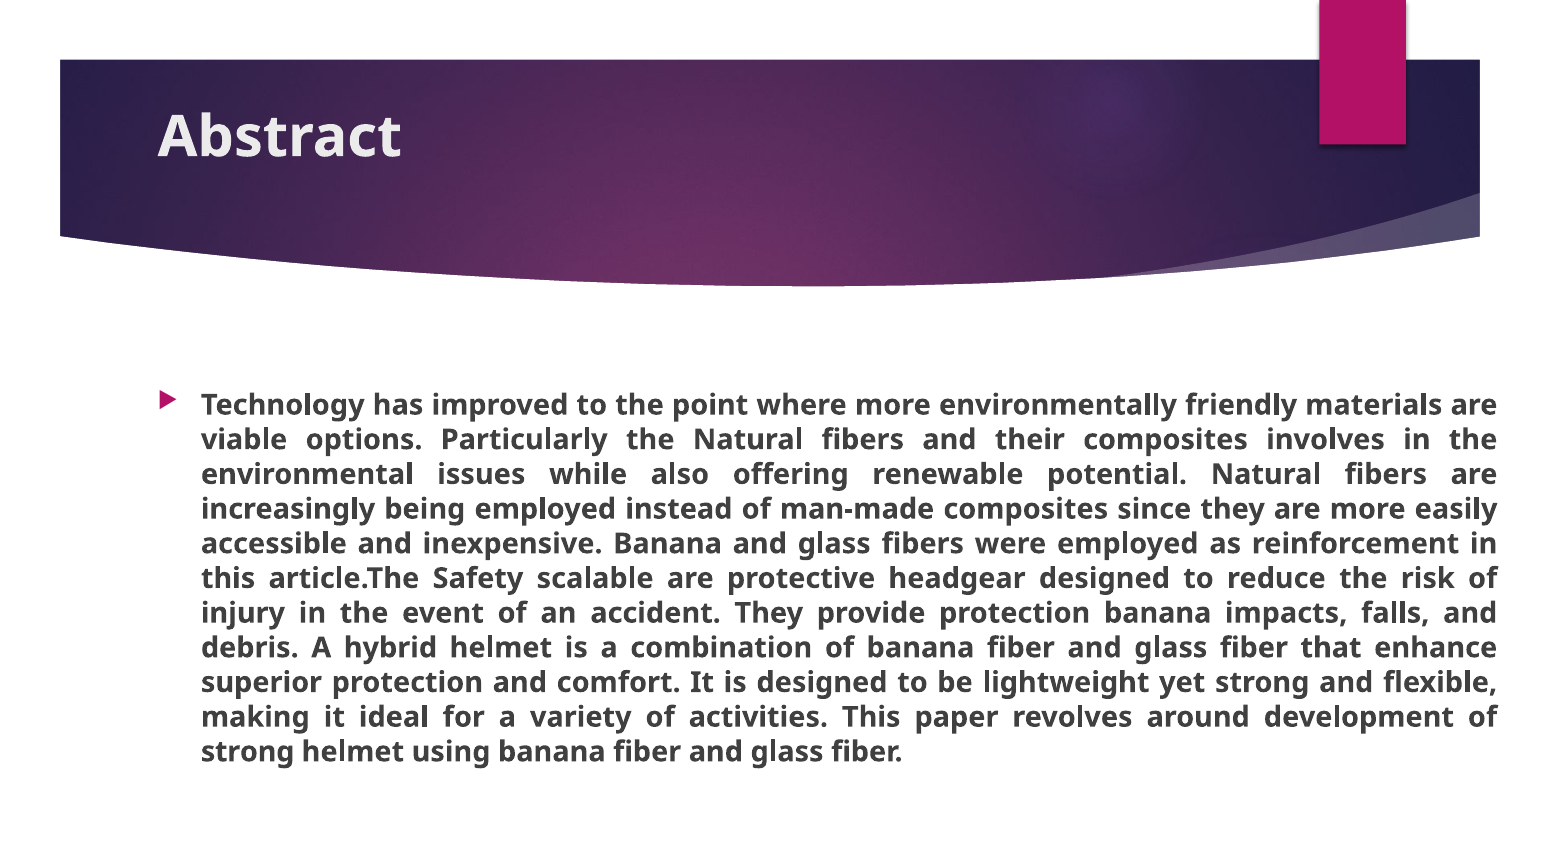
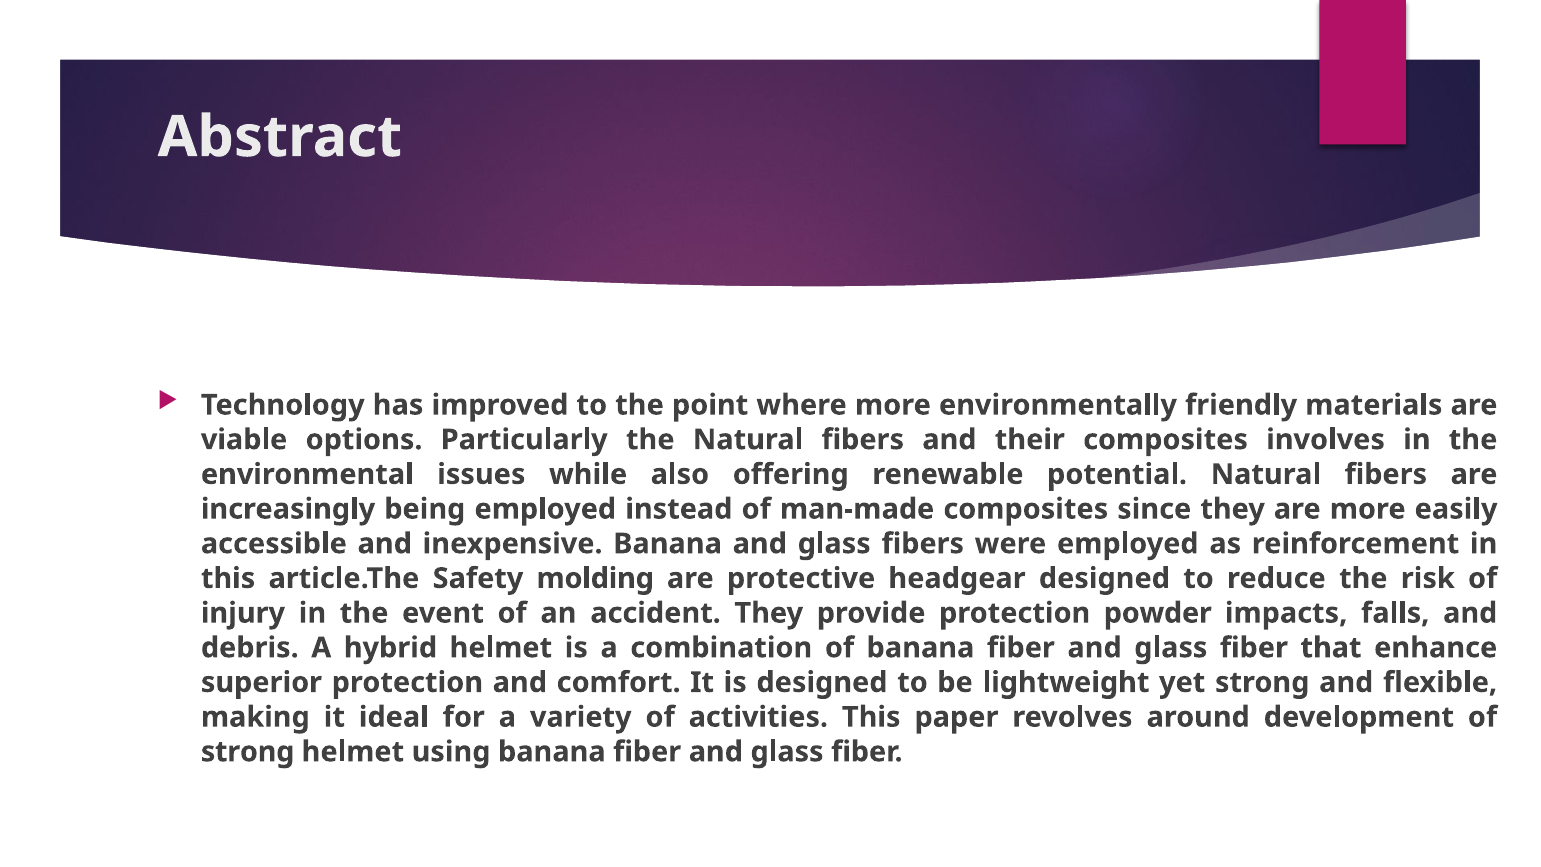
scalable: scalable -> molding (595, 578)
protection banana: banana -> powder (1158, 613)
